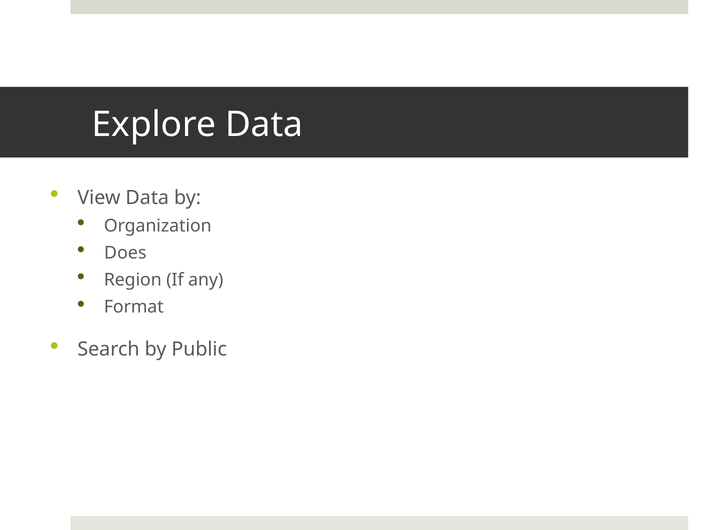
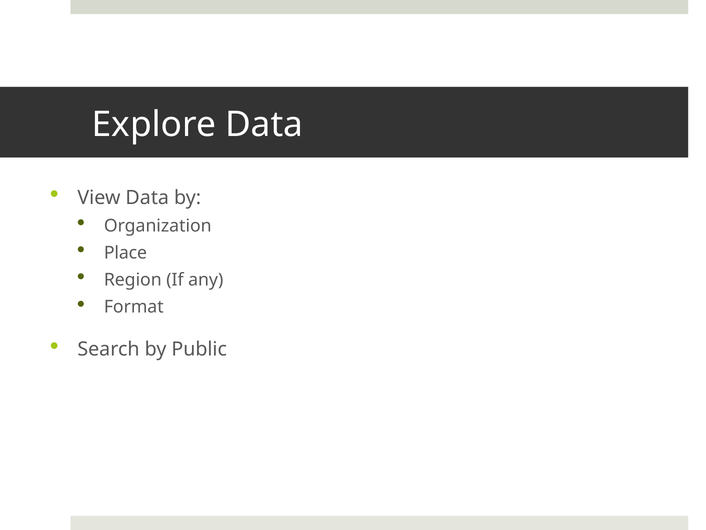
Does: Does -> Place (125, 253)
